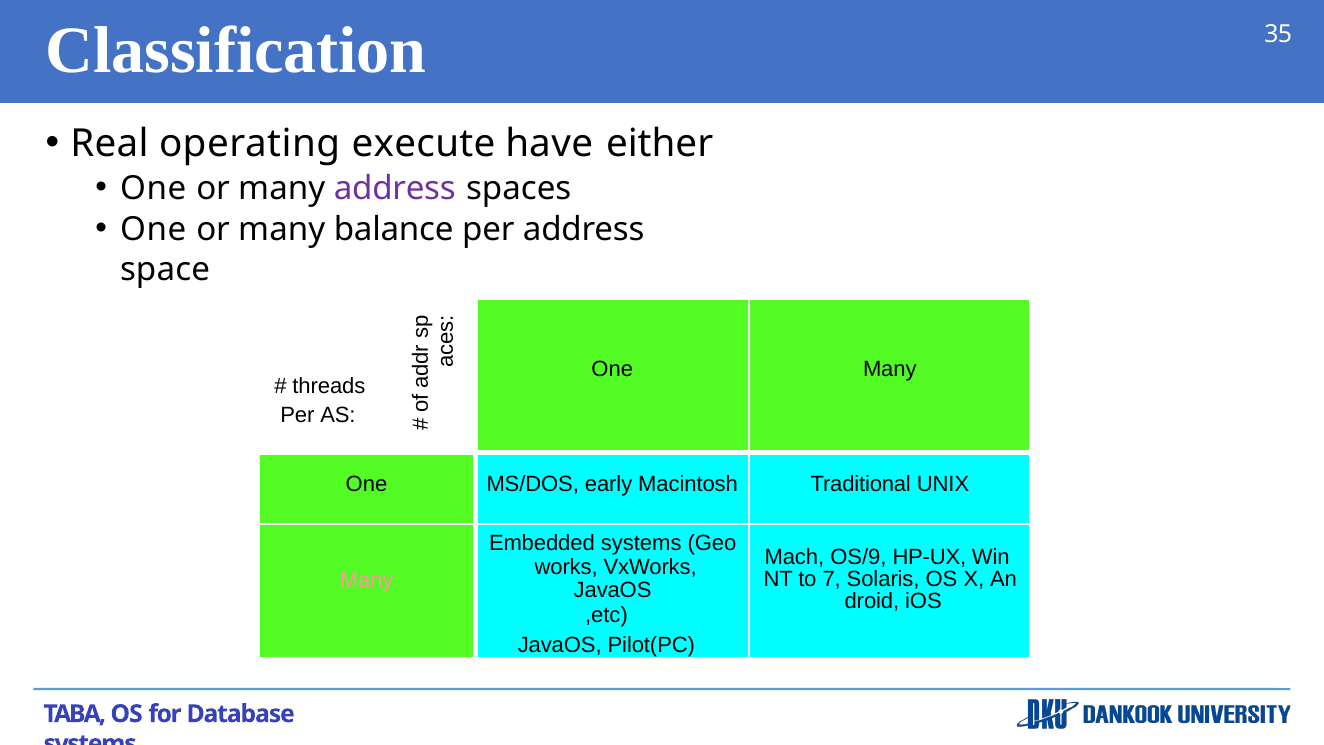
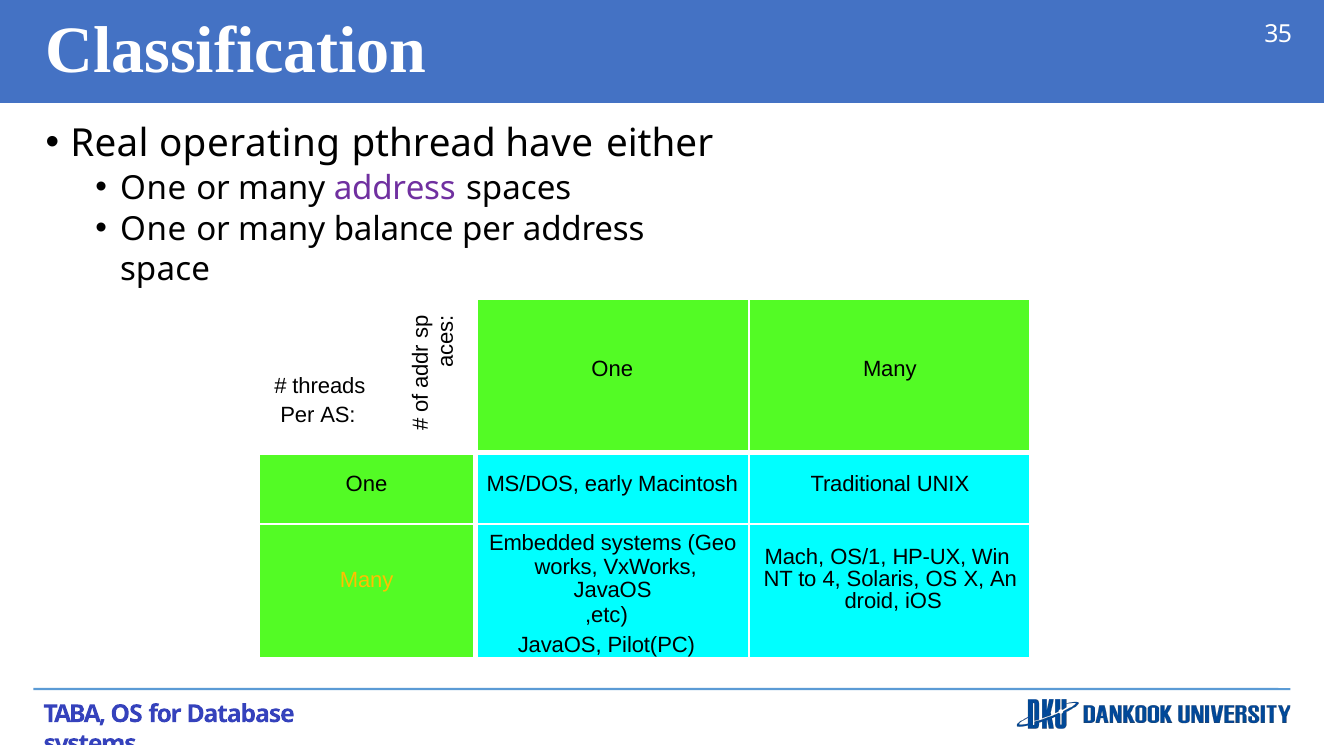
execute: execute -> pthread (424, 144)
OS/9: OS/9 -> OS/1 (858, 557)
7: 7 -> 4 (832, 579)
Many colour: pink -> yellow (367, 580)
